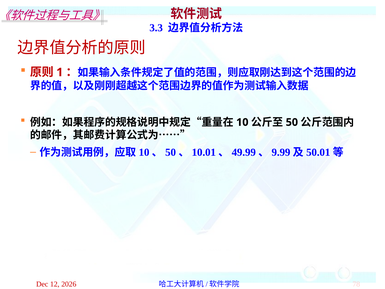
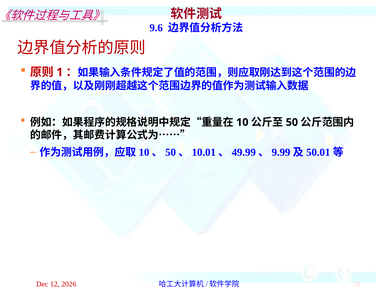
3.3: 3.3 -> 9.6 (156, 28)
